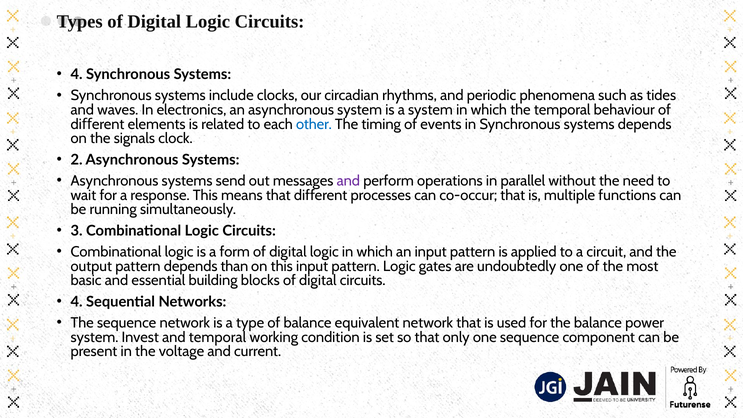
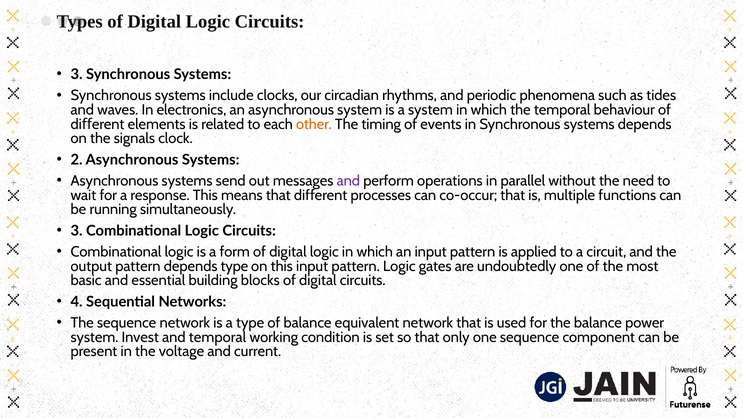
4: 4 -> 3 (77, 74)
other colour: blue -> orange (314, 124)
depends than: than -> type (234, 266)
